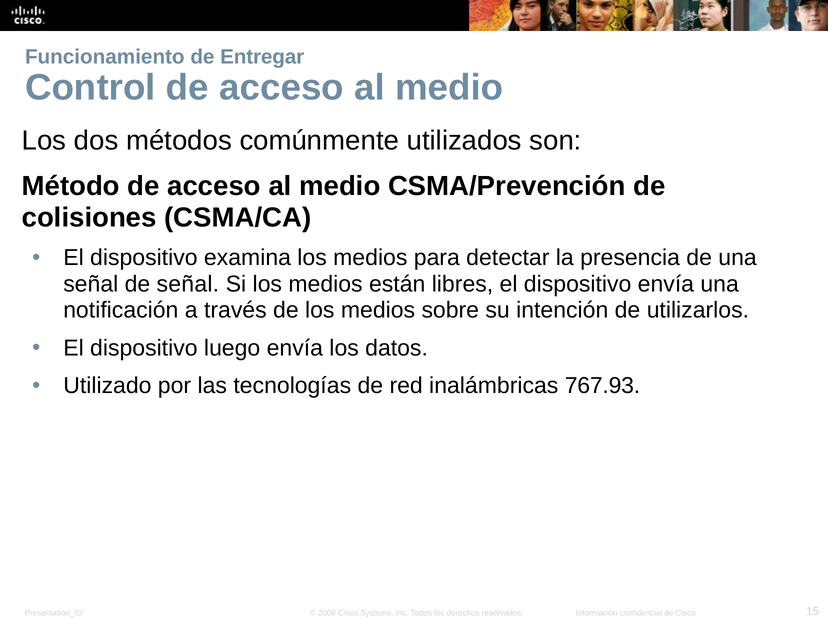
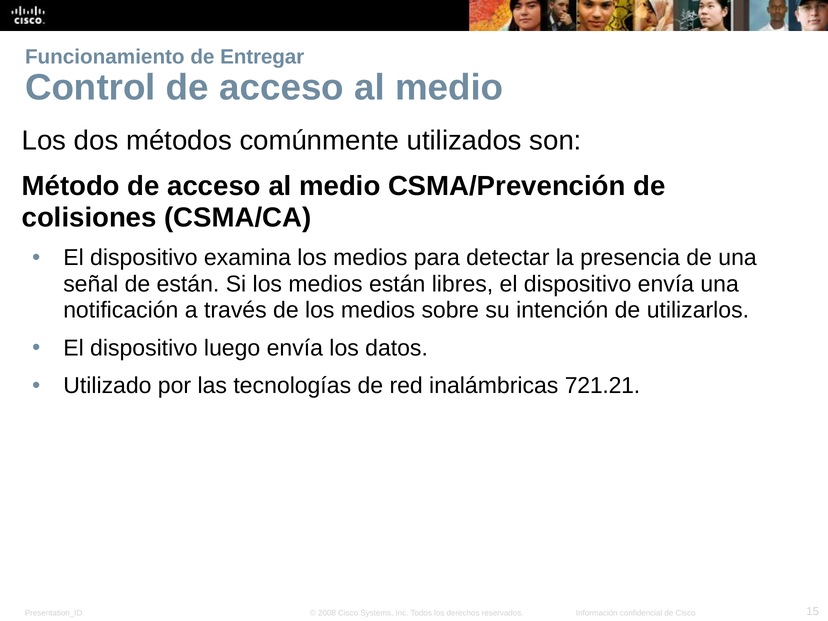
de señal: señal -> están (188, 284)
767.93: 767.93 -> 721.21 (602, 386)
